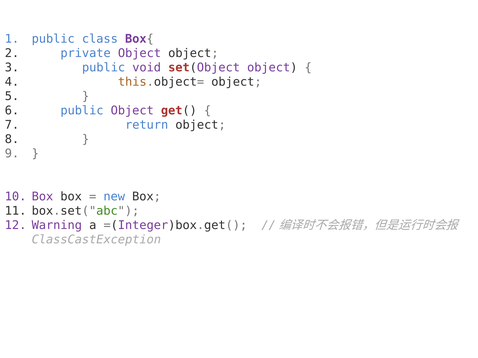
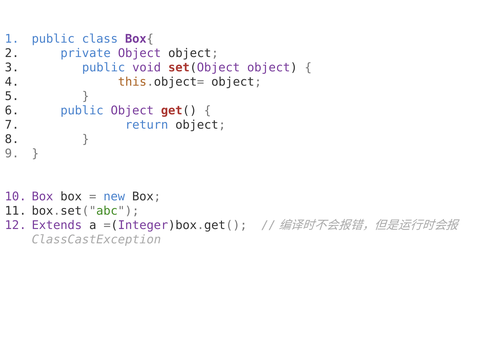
Warning: Warning -> Extends (57, 225)
